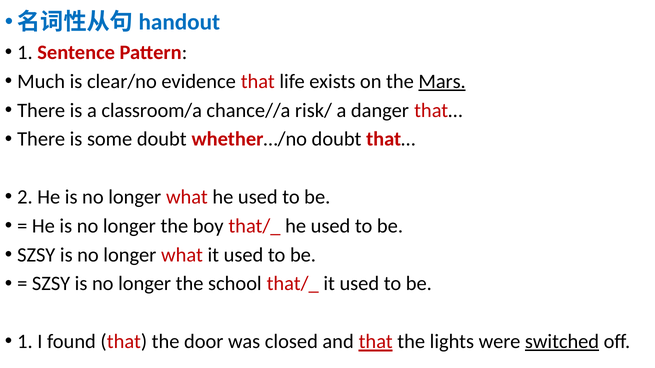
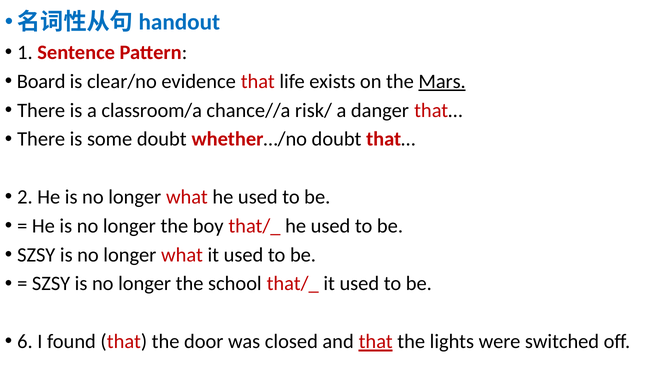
Much: Much -> Board (41, 81)
1: 1 -> 6 (25, 342)
switched underline: present -> none (562, 342)
